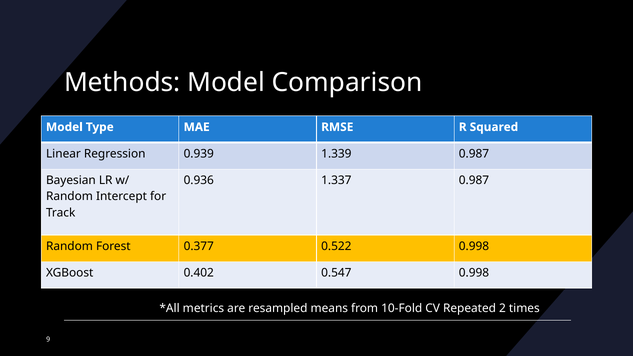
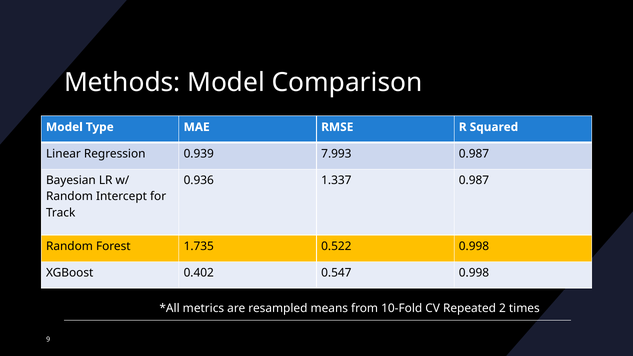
1.339: 1.339 -> 7.993 (336, 154)
0.377: 0.377 -> 1.735 (199, 246)
